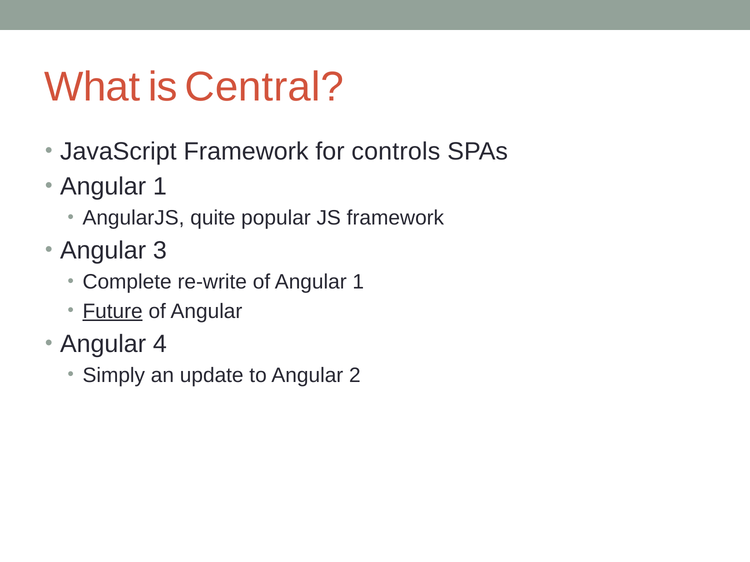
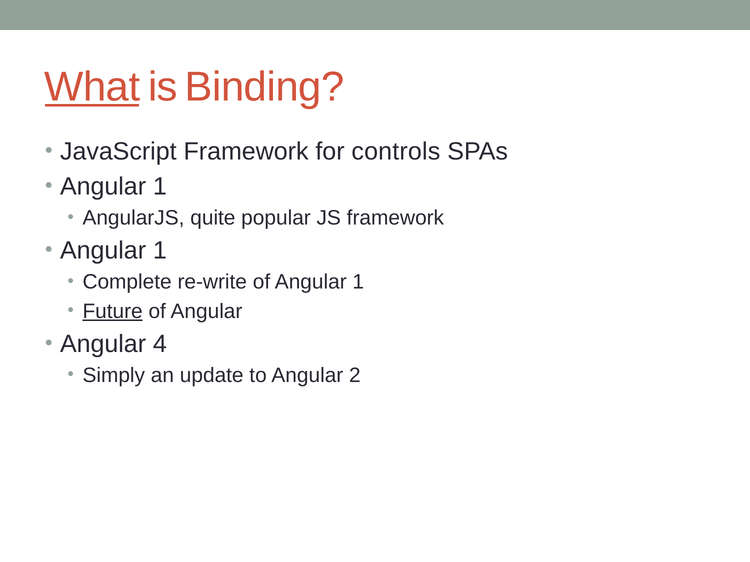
What underline: none -> present (92, 87)
Central: Central -> Binding (265, 87)
3: 3 -> 1 (160, 251)
